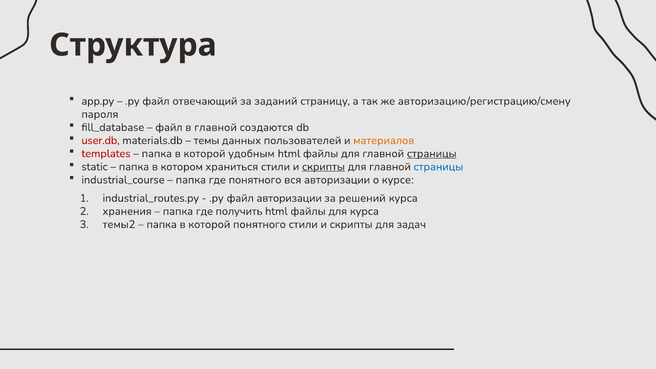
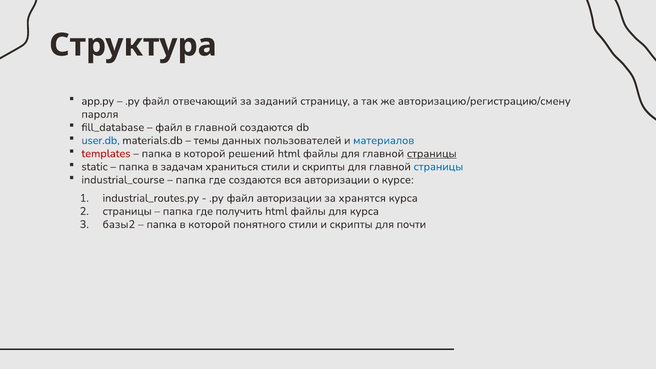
user.db colour: red -> blue (101, 140)
материалов colour: orange -> blue (384, 140)
удобным: удобным -> решений (251, 154)
котором: котором -> задачам (182, 167)
скрипты underline: present -> none (323, 167)
где понятного: понятного -> создаются (255, 180)
решений: решений -> хранятся (362, 198)
хранения: хранения -> страницы (127, 211)
темы2: темы2 -> базы2 (119, 224)
задач: задач -> почти (411, 224)
